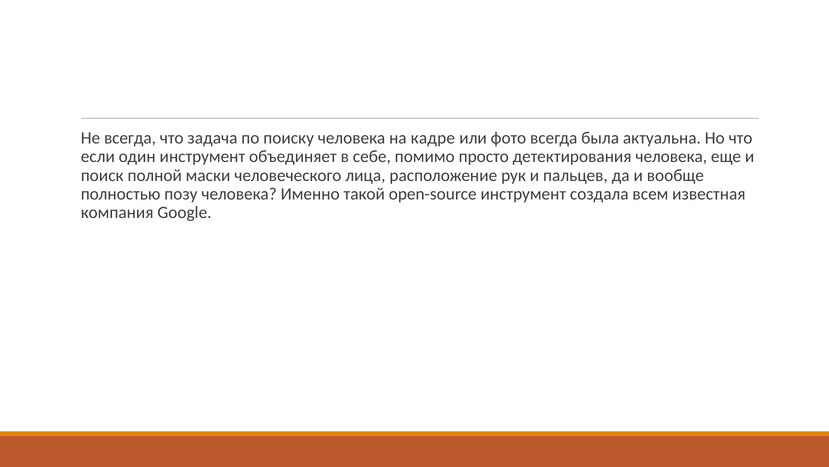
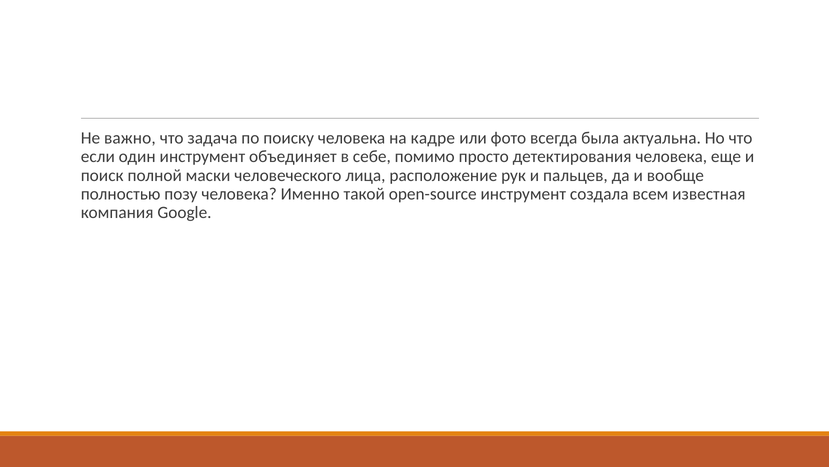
Не всегда: всегда -> важно (130, 138)
